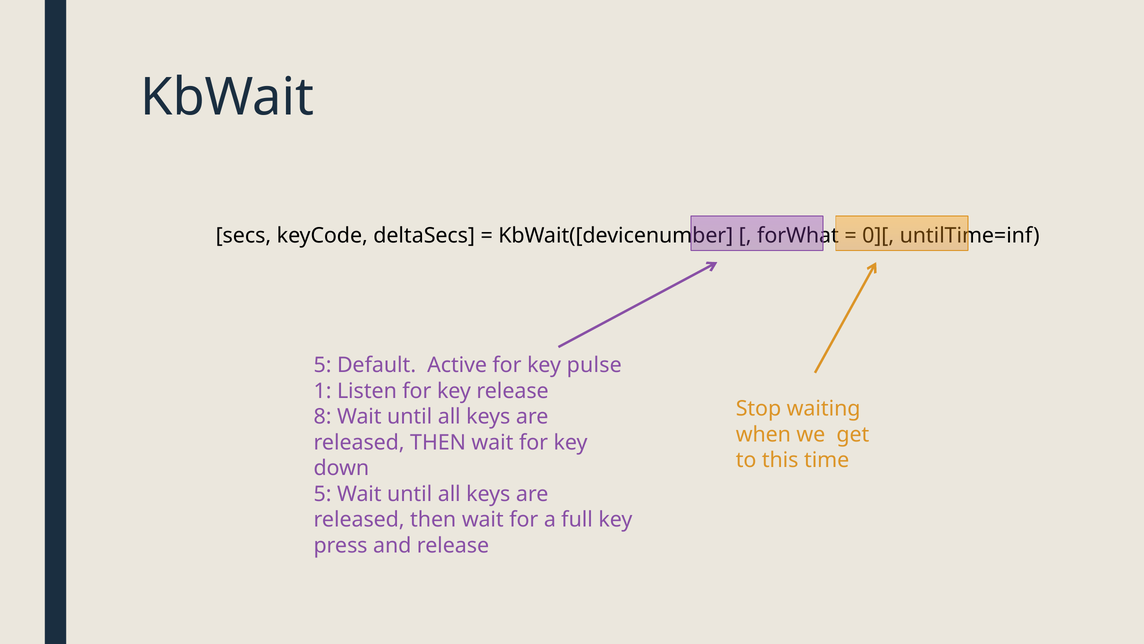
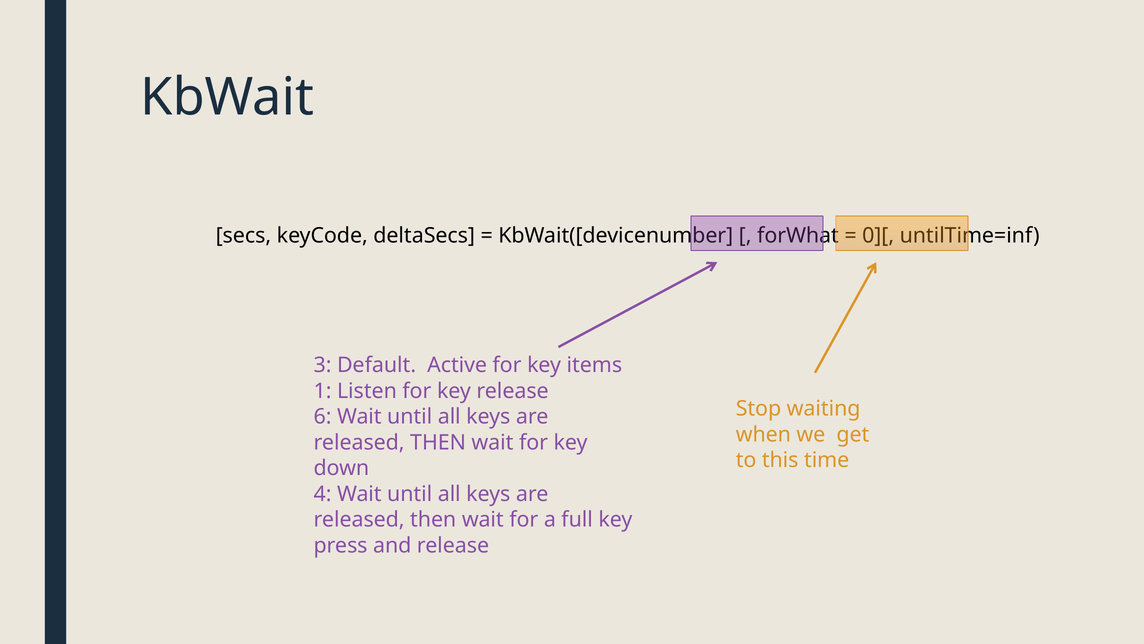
5: 5 -> 3 (323, 365)
pulse: pulse -> items (594, 365)
8: 8 -> 6 (323, 417)
5: 5 -> 4 (323, 494)
